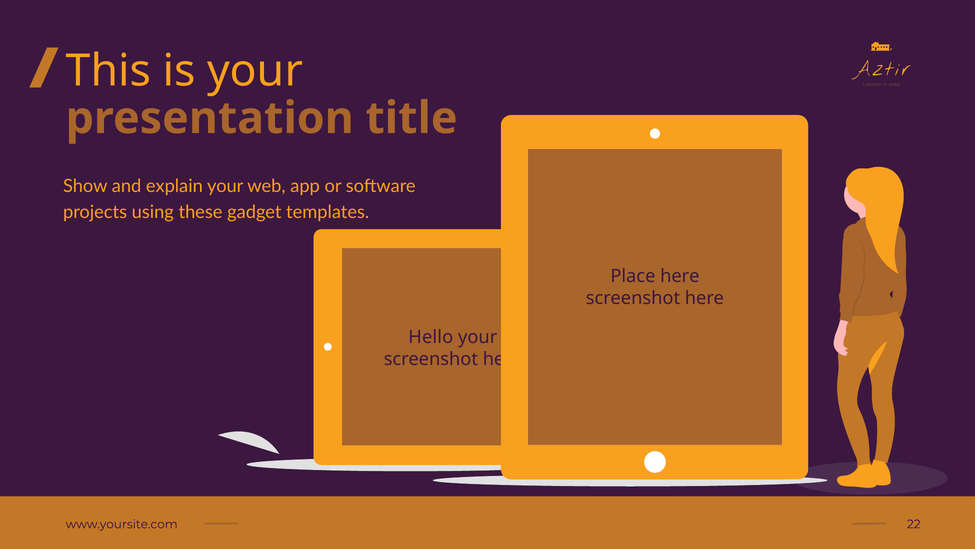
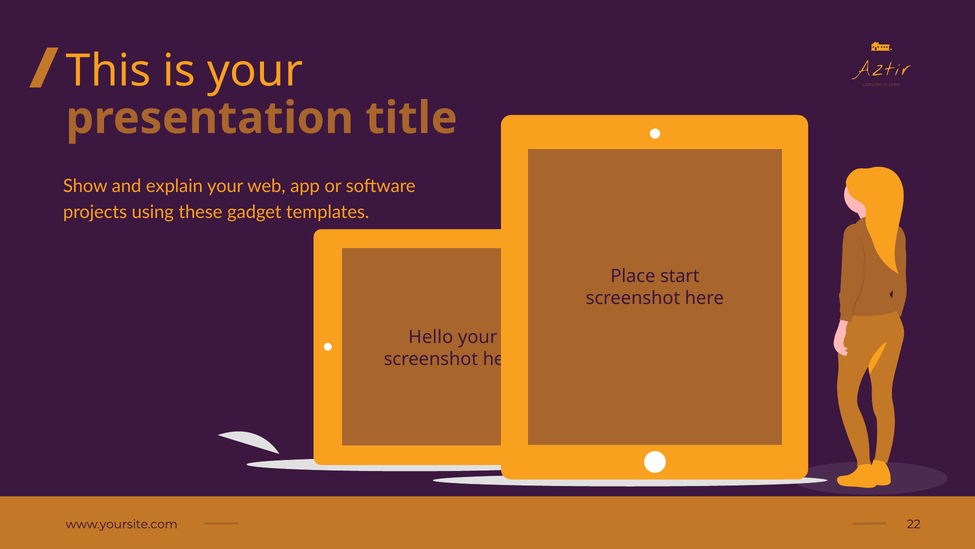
Place here: here -> start (680, 276)
